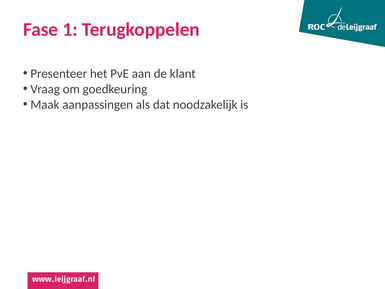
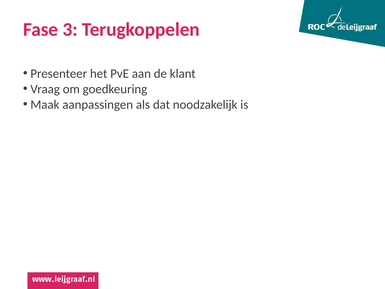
1: 1 -> 3 (70, 29)
